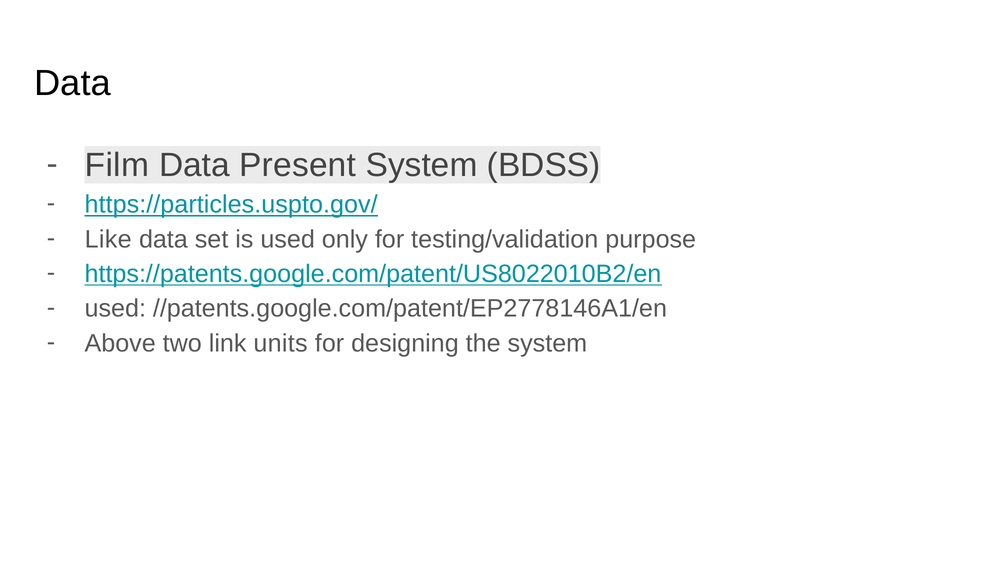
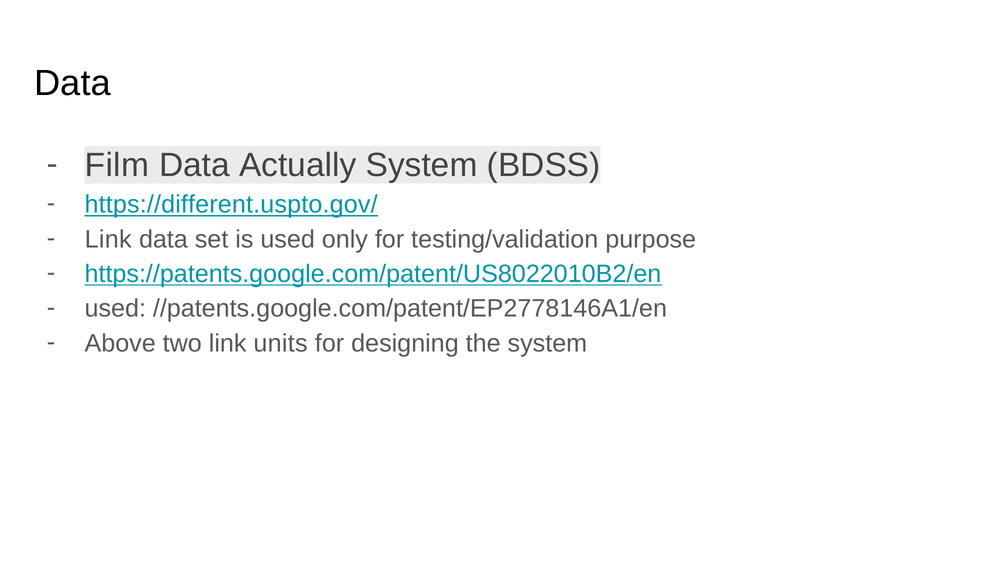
Present: Present -> Actually (298, 165)
https://particles.uspto.gov/: https://particles.uspto.gov/ -> https://different.uspto.gov/ (231, 204)
Like: Like -> Link (108, 239)
